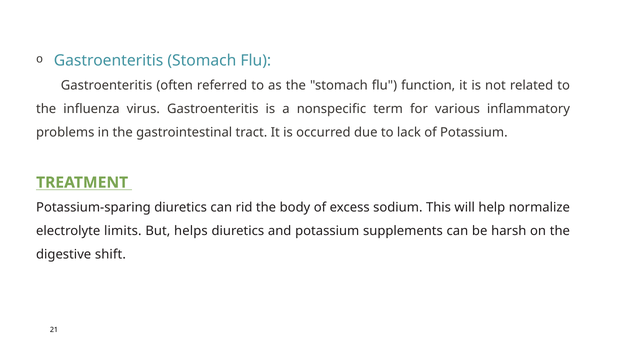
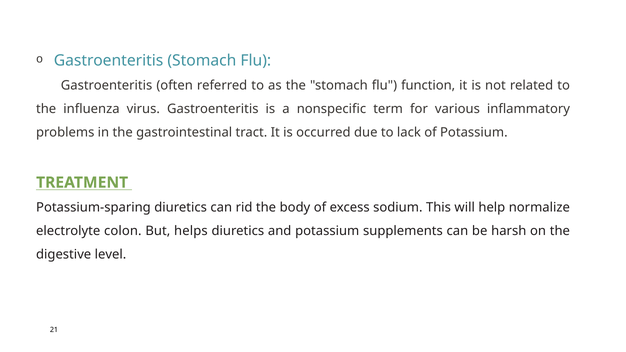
limits: limits -> colon (123, 231)
shift: shift -> level (110, 254)
